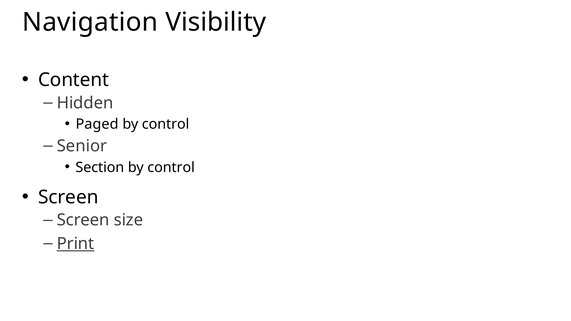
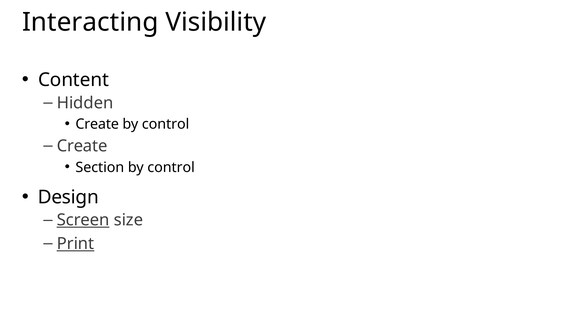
Navigation: Navigation -> Interacting (90, 22)
Paged: Paged -> Create (97, 124)
Senior: Senior -> Create (82, 146)
Screen: Screen -> Design (68, 197)
Screen underline: none -> present (83, 220)
